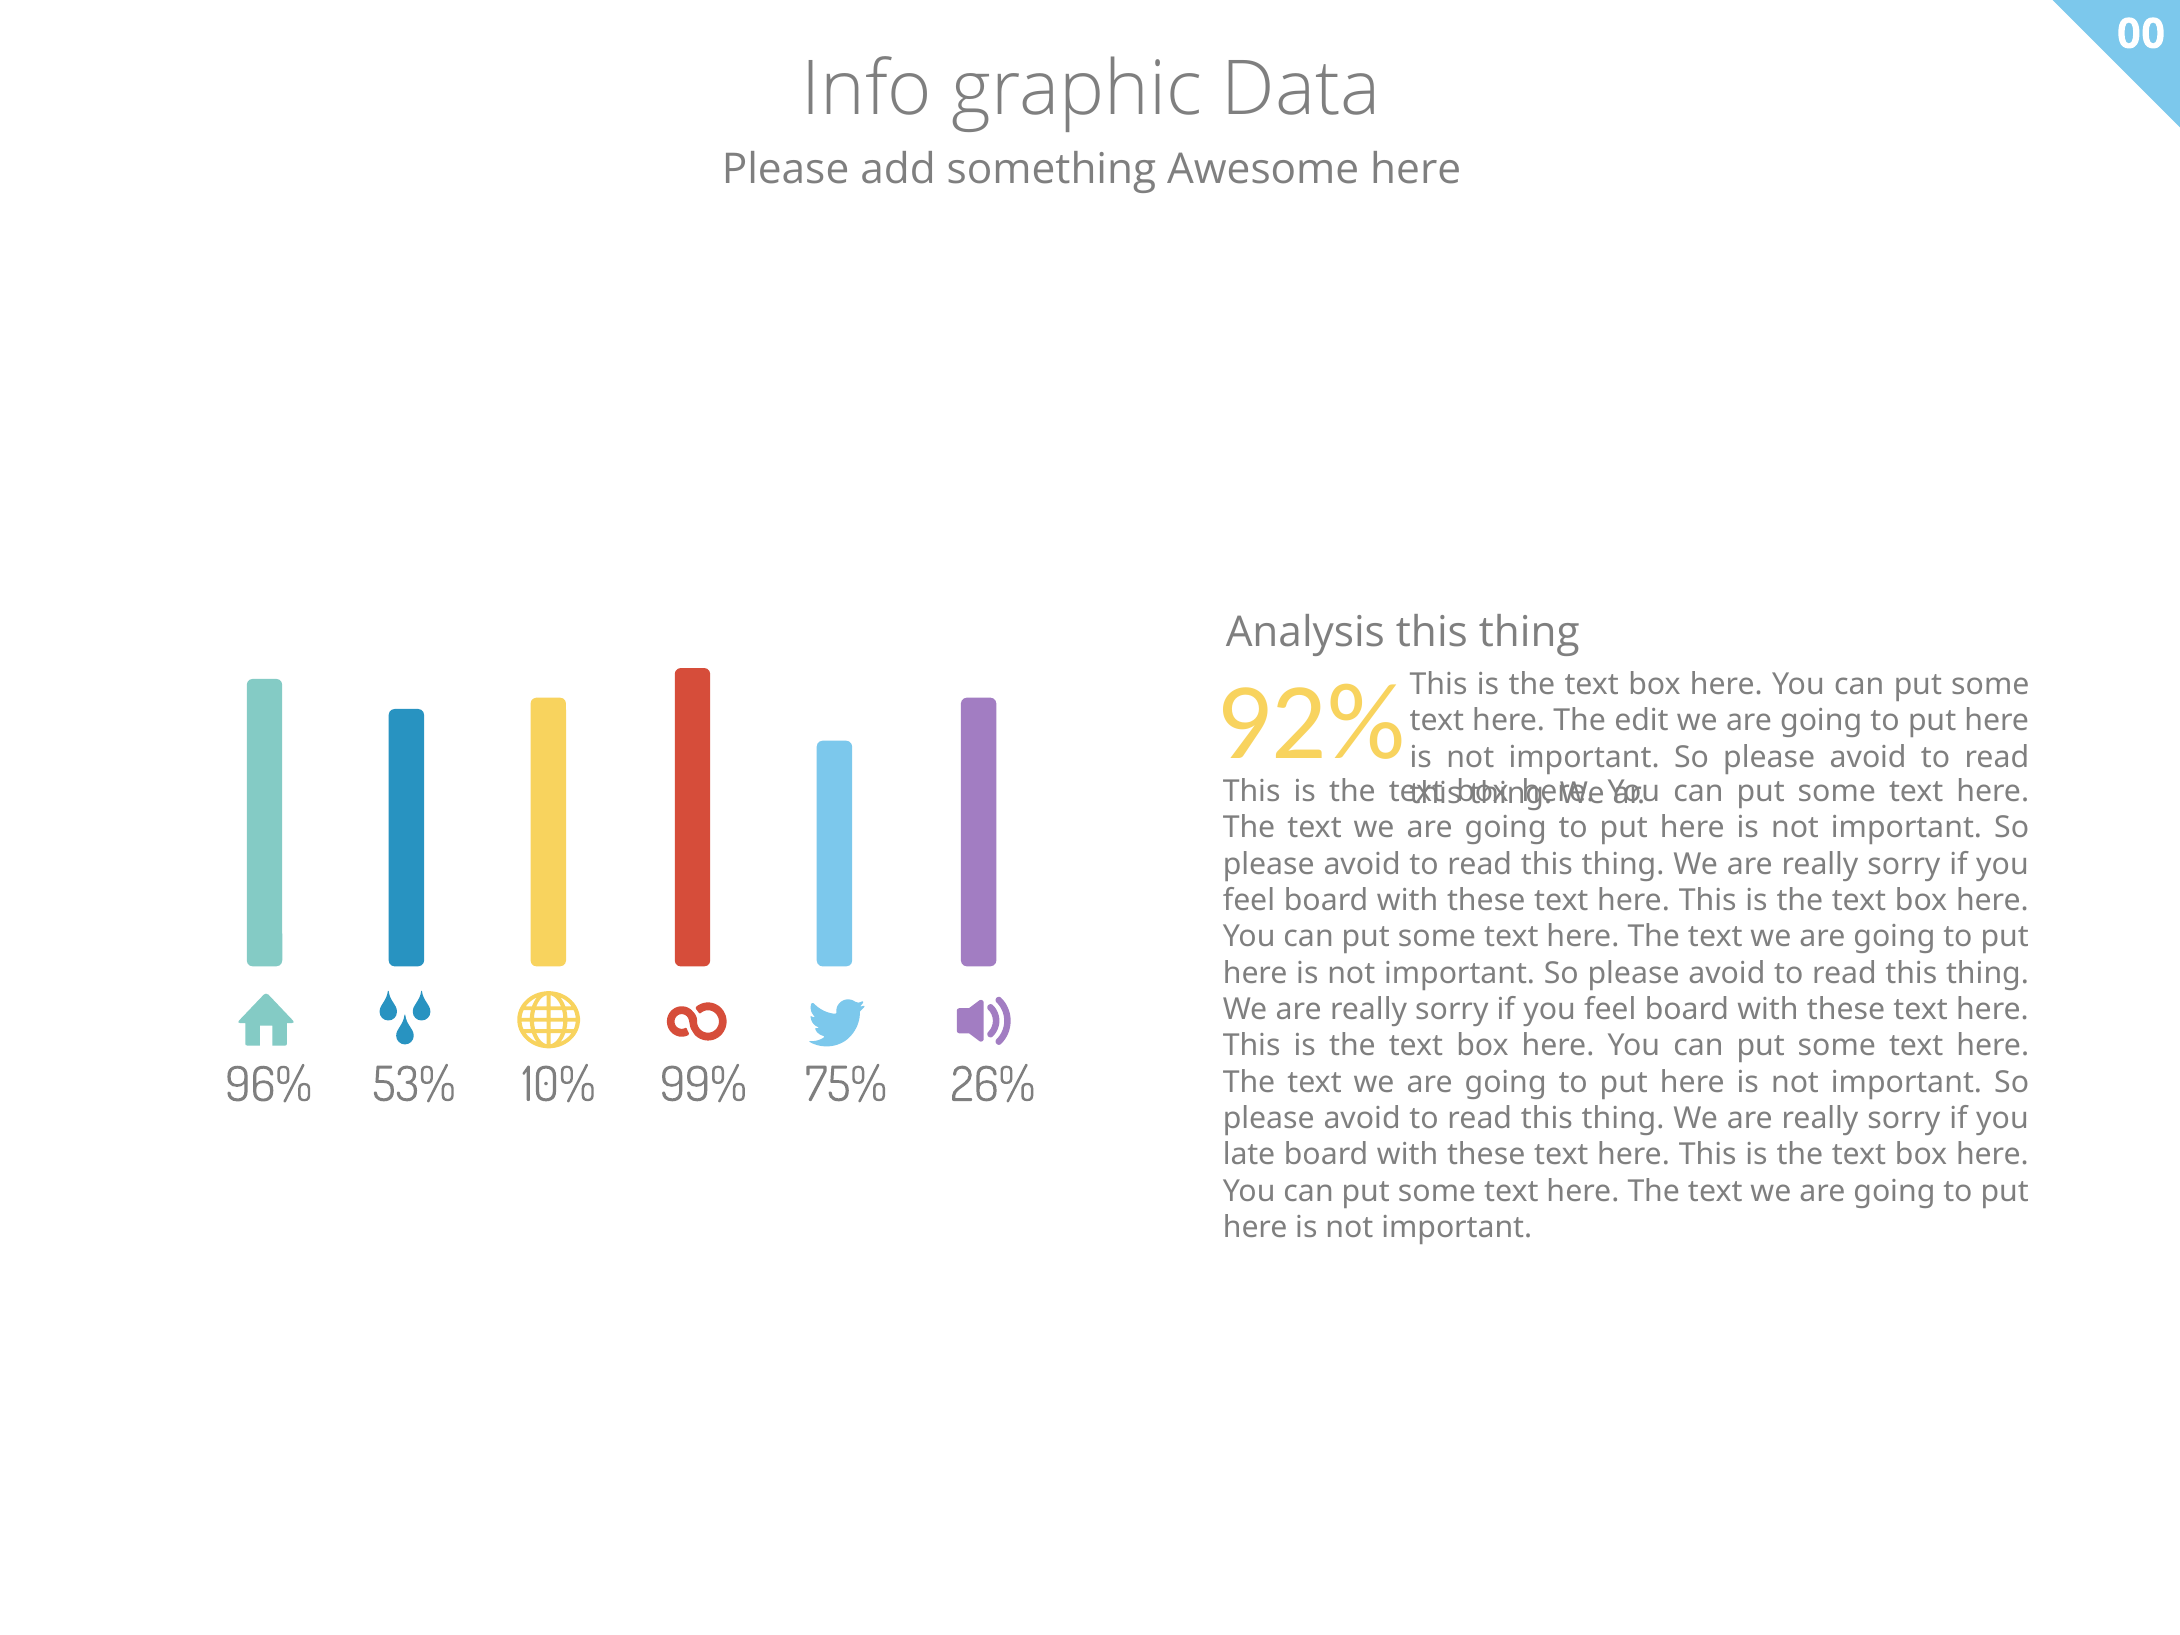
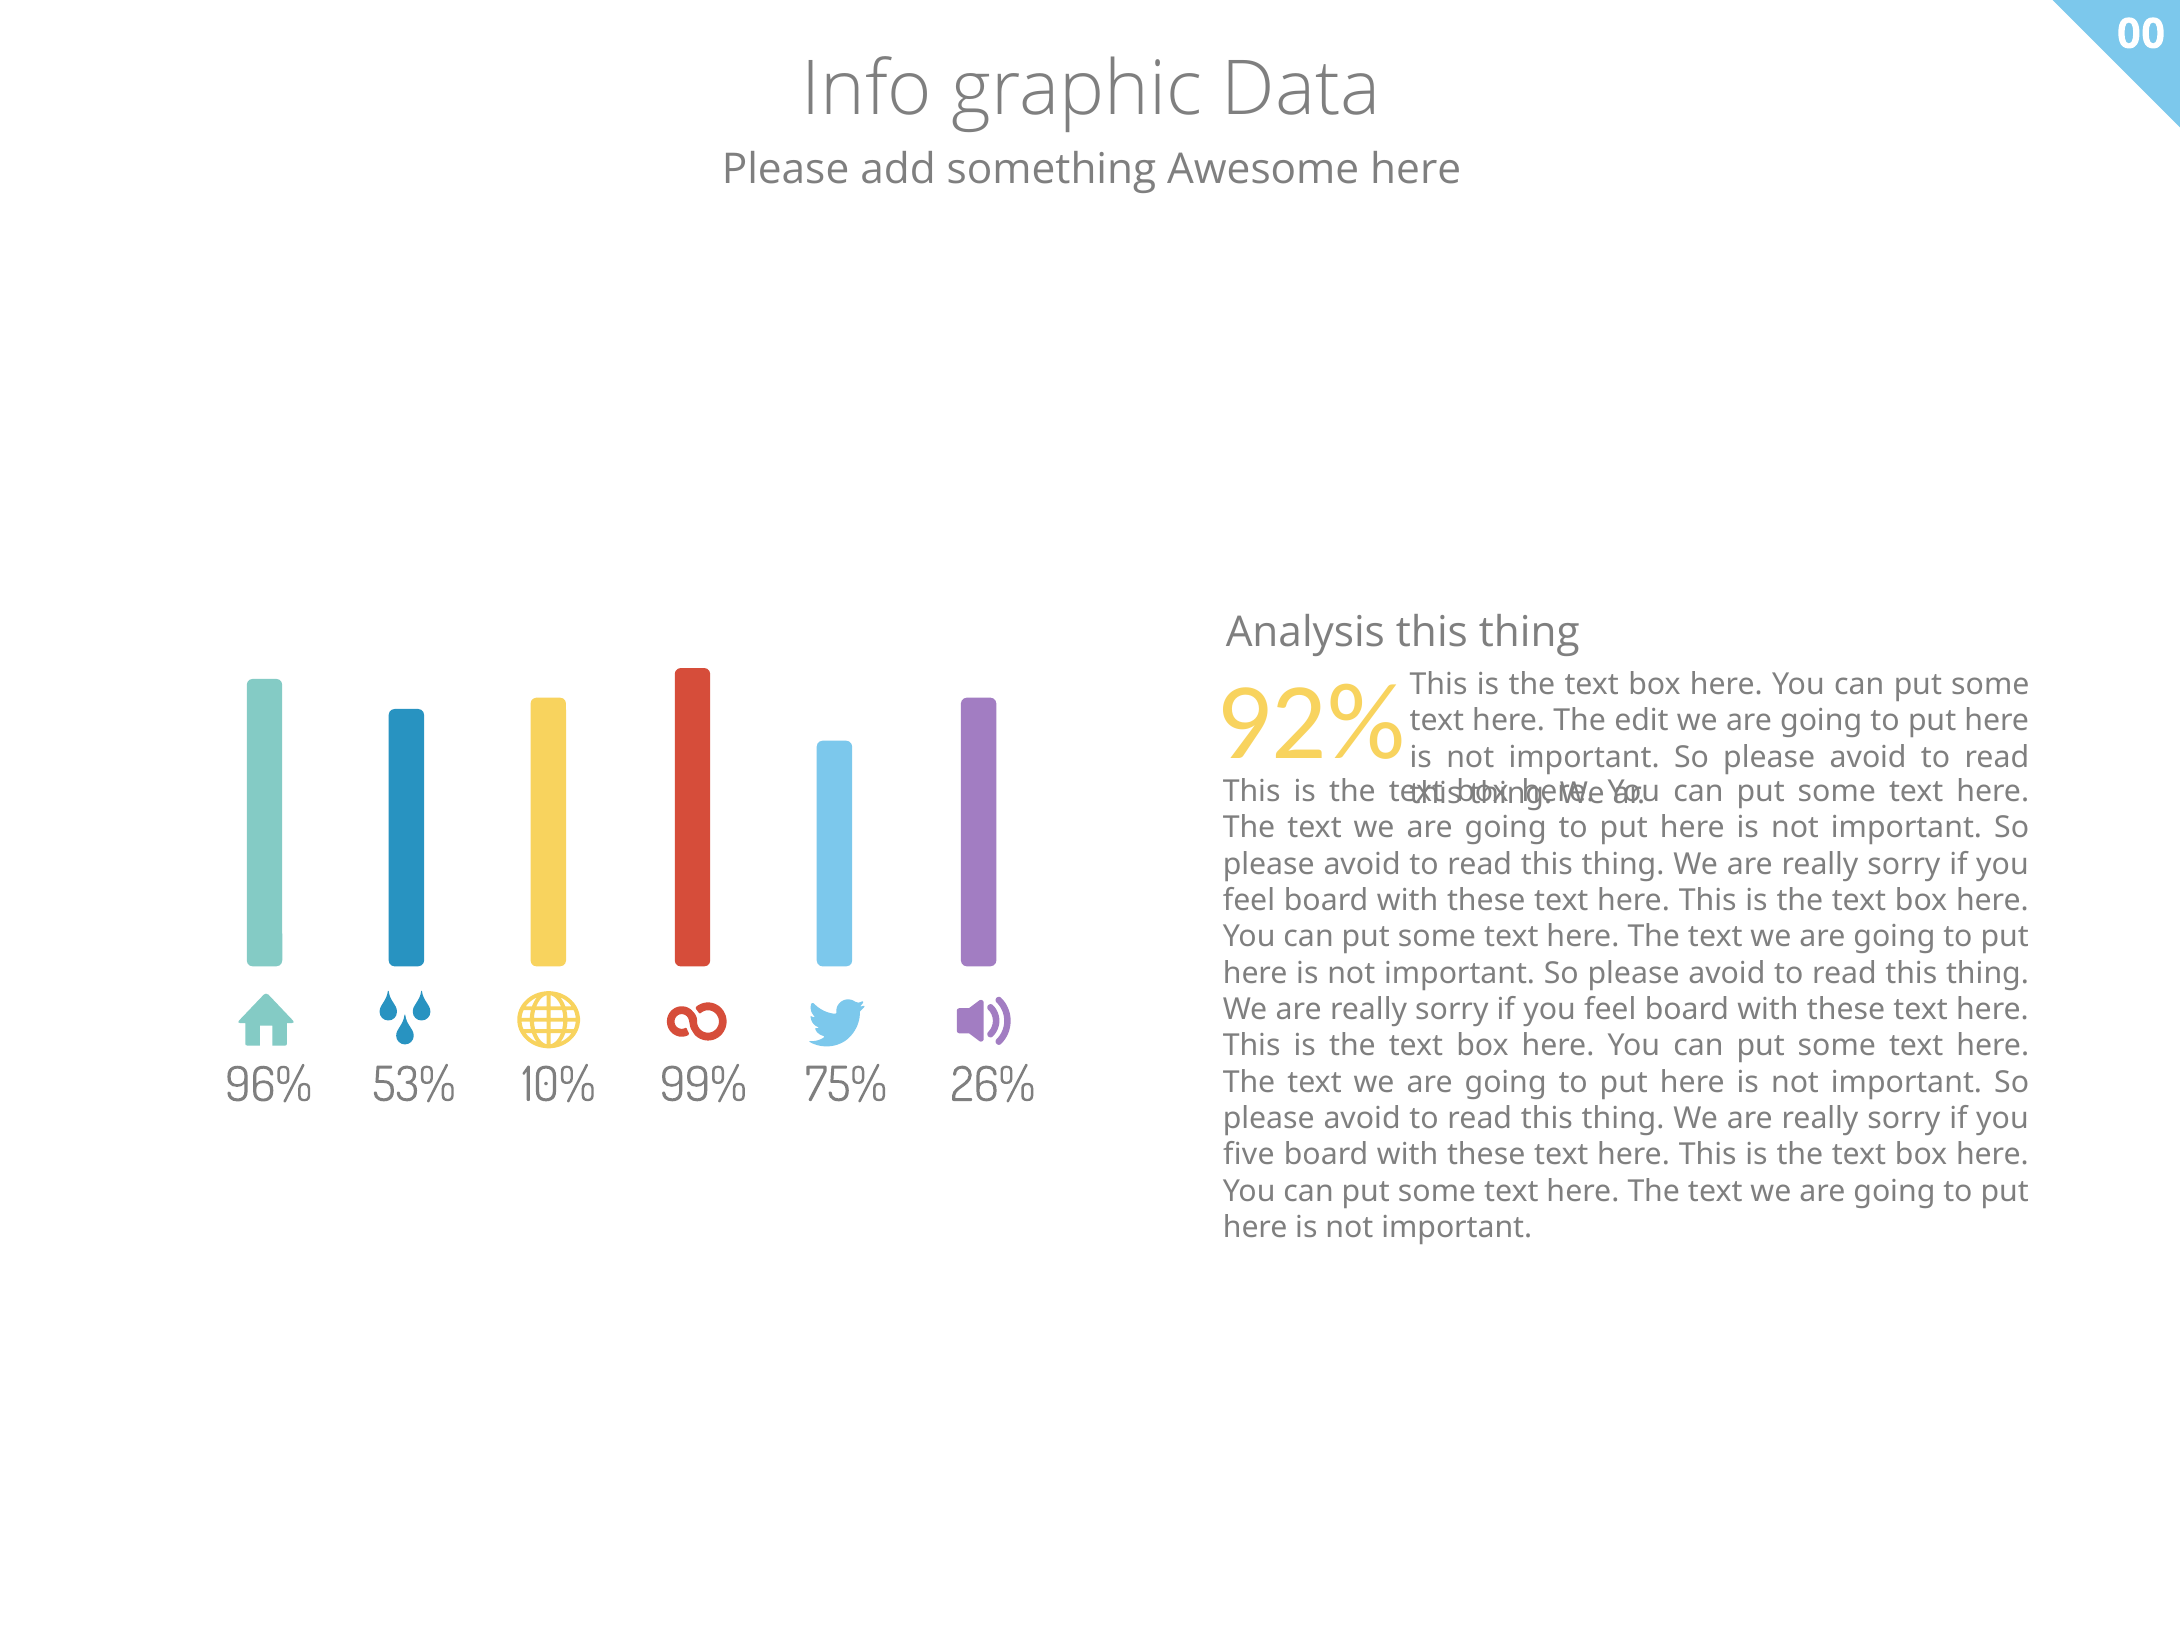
late: late -> five (1249, 1155)
